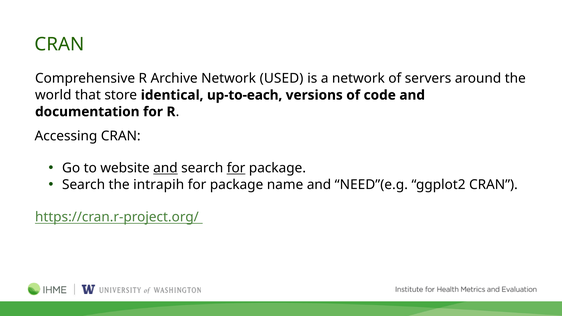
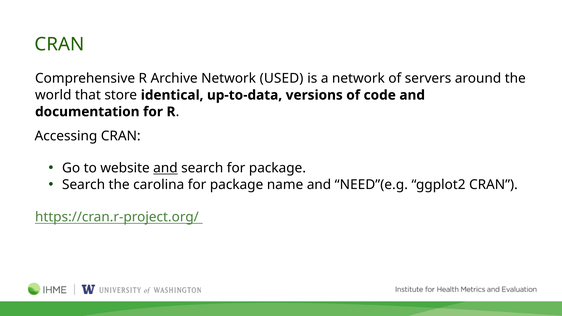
up-to-each: up-to-each -> up-to-data (245, 95)
for underline: present -> none (236, 168)
intrapih: intrapih -> carolina (159, 185)
